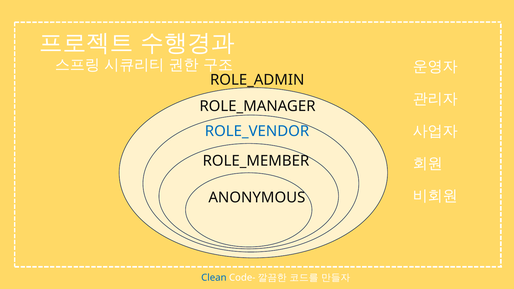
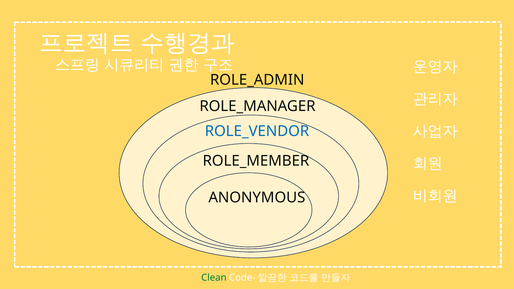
Clean colour: blue -> green (214, 278)
